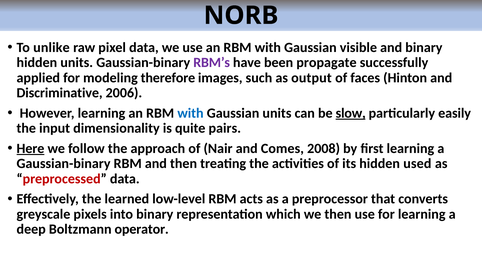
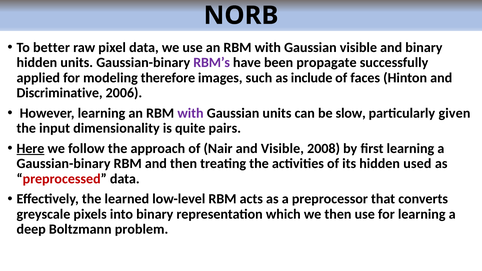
unlike: unlike -> better (51, 48)
output: output -> include (312, 78)
with colour: blue -> purple (190, 113)
slow underline: present -> none (351, 113)
easily: easily -> given (454, 113)
and Comes: Comes -> Visible (282, 149)
operator: operator -> problem (142, 229)
